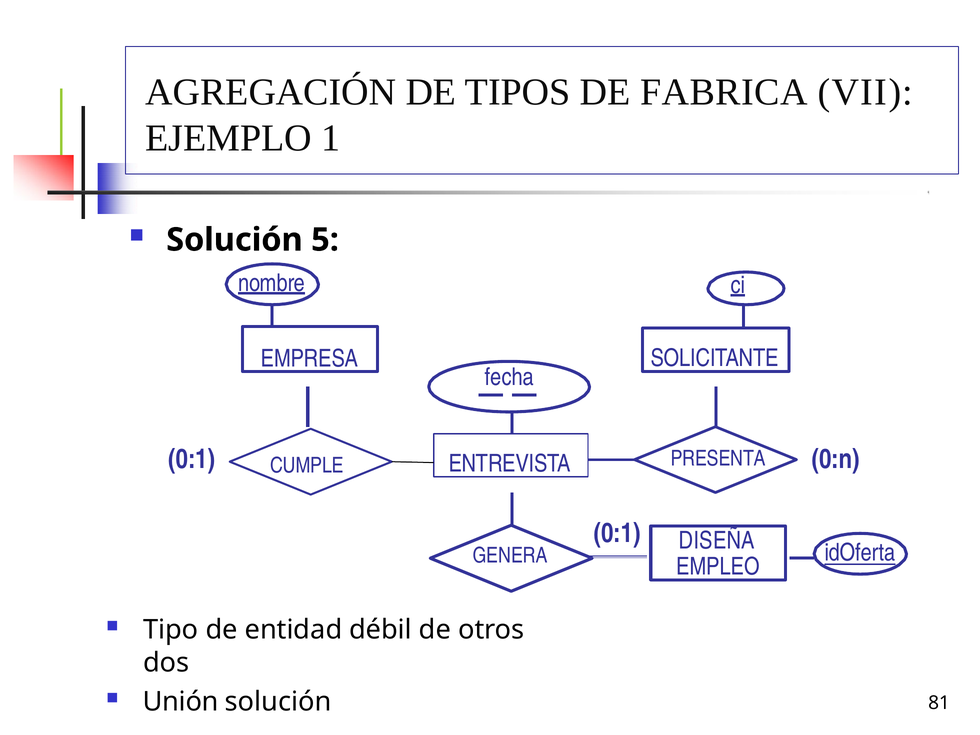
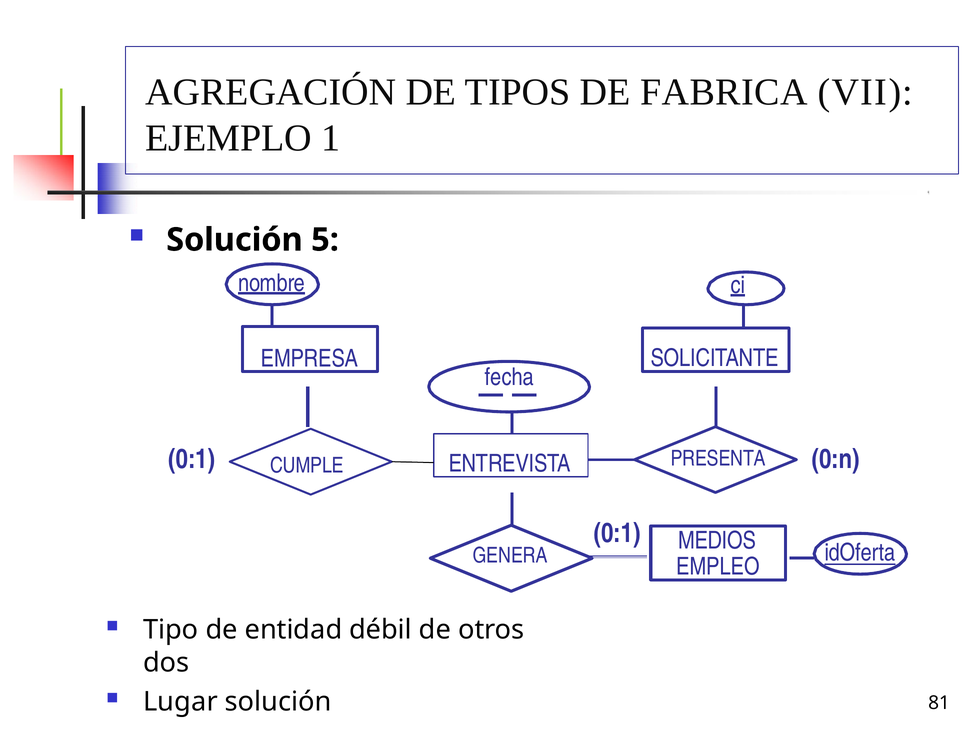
DISEÑA: DISEÑA -> MEDIOS (717, 540)
Unión: Unión -> Lugar (180, 702)
